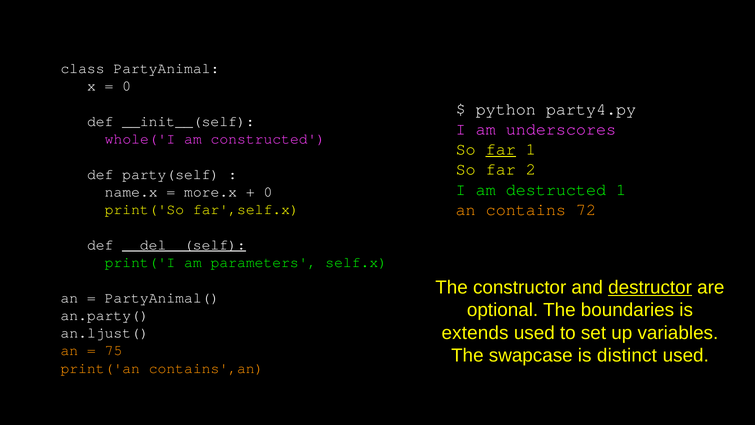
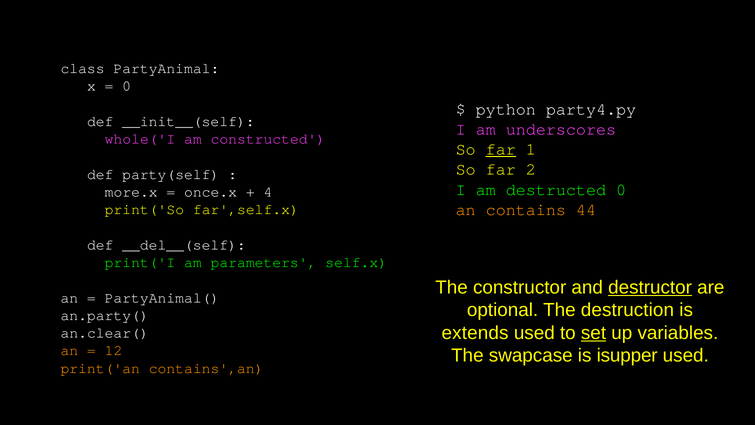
destructed 1: 1 -> 0 (621, 189)
name.x: name.x -> more.x (131, 192)
more.x: more.x -> once.x (211, 192)
0: 0 -> 4 (268, 192)
72: 72 -> 44 (586, 210)
__del__(self underline: present -> none (184, 245)
boundaries: boundaries -> destruction (627, 310)
set underline: none -> present (594, 333)
an.ljust(: an.ljust( -> an.clear( (105, 333)
75: 75 -> 12 (114, 350)
distinct: distinct -> isupper (627, 355)
